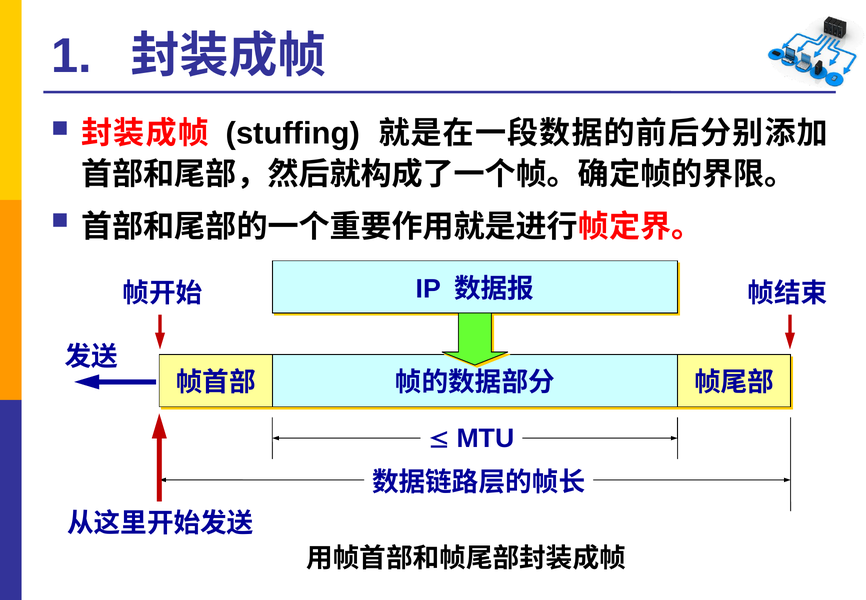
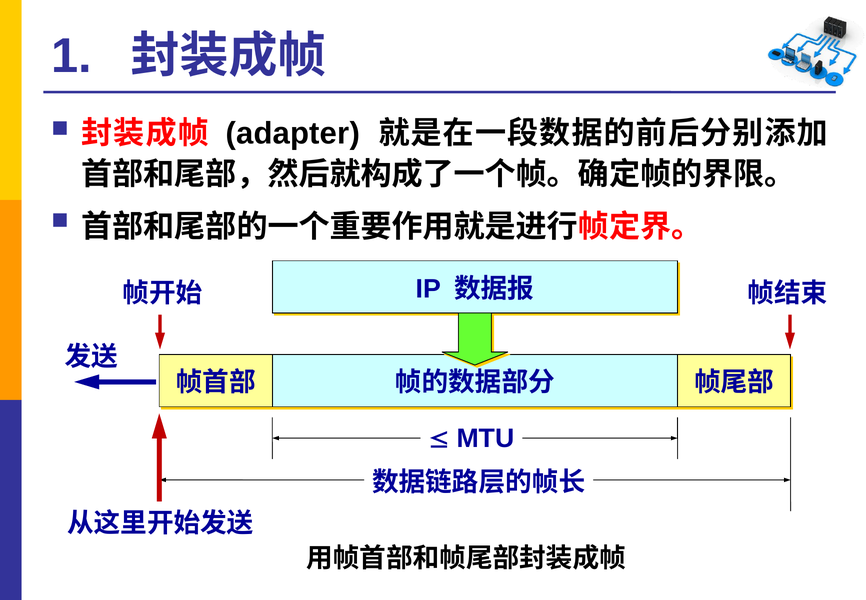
stuffing: stuffing -> adapter (293, 133)
